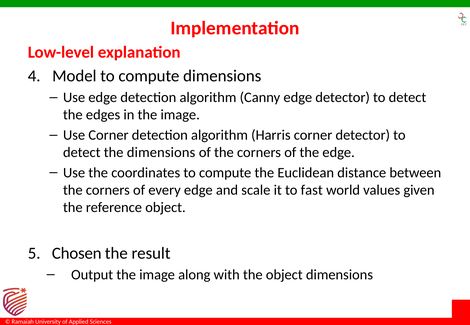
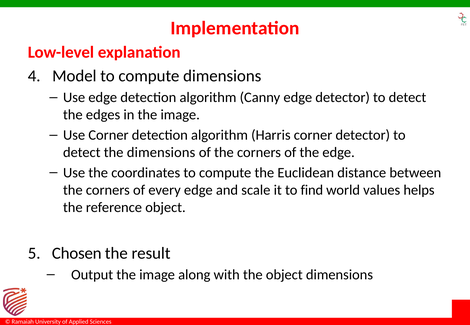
fast: fast -> find (312, 190)
given: given -> helps (419, 190)
